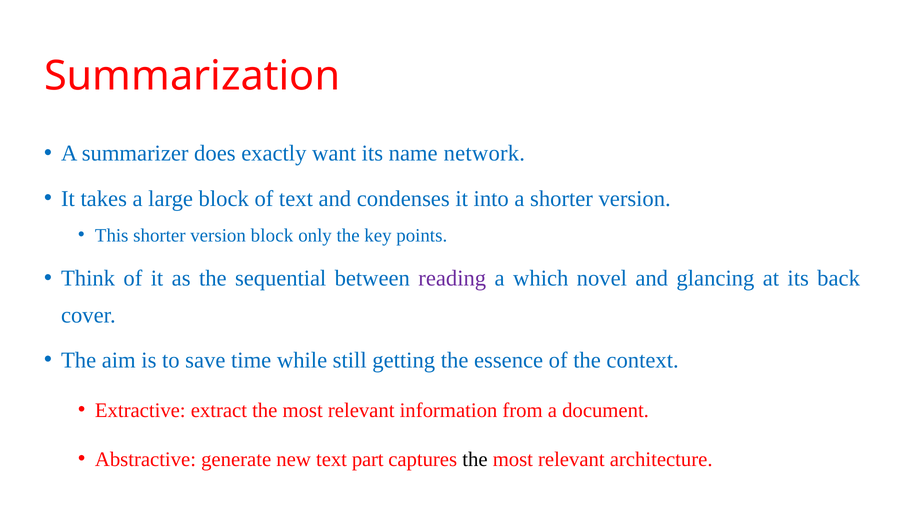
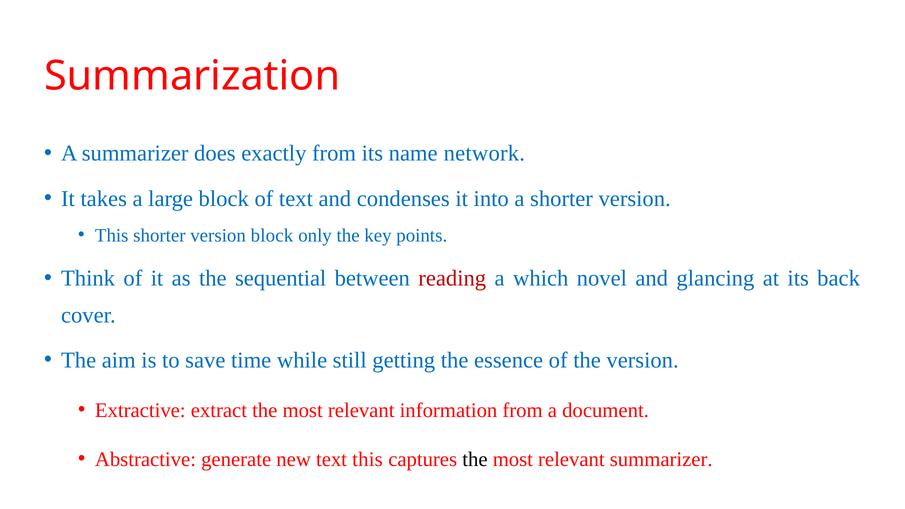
exactly want: want -> from (334, 154)
reading colour: purple -> red (452, 279)
the context: context -> version (643, 360)
text part: part -> this (367, 459)
relevant architecture: architecture -> summarizer (661, 459)
